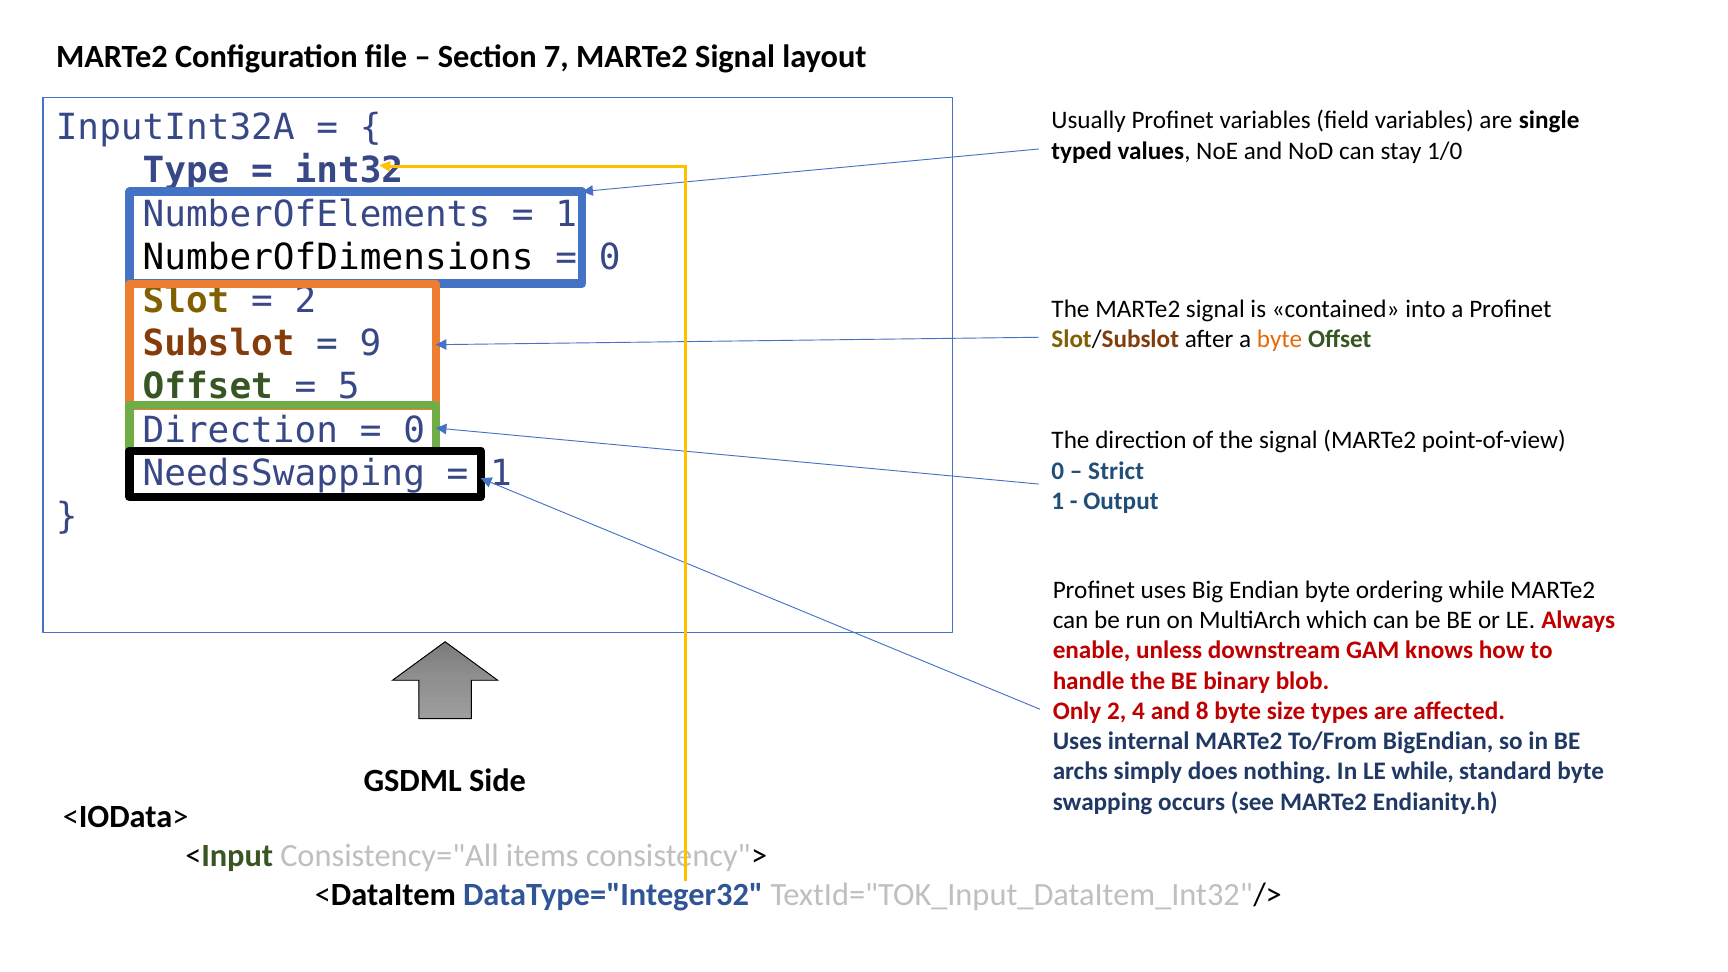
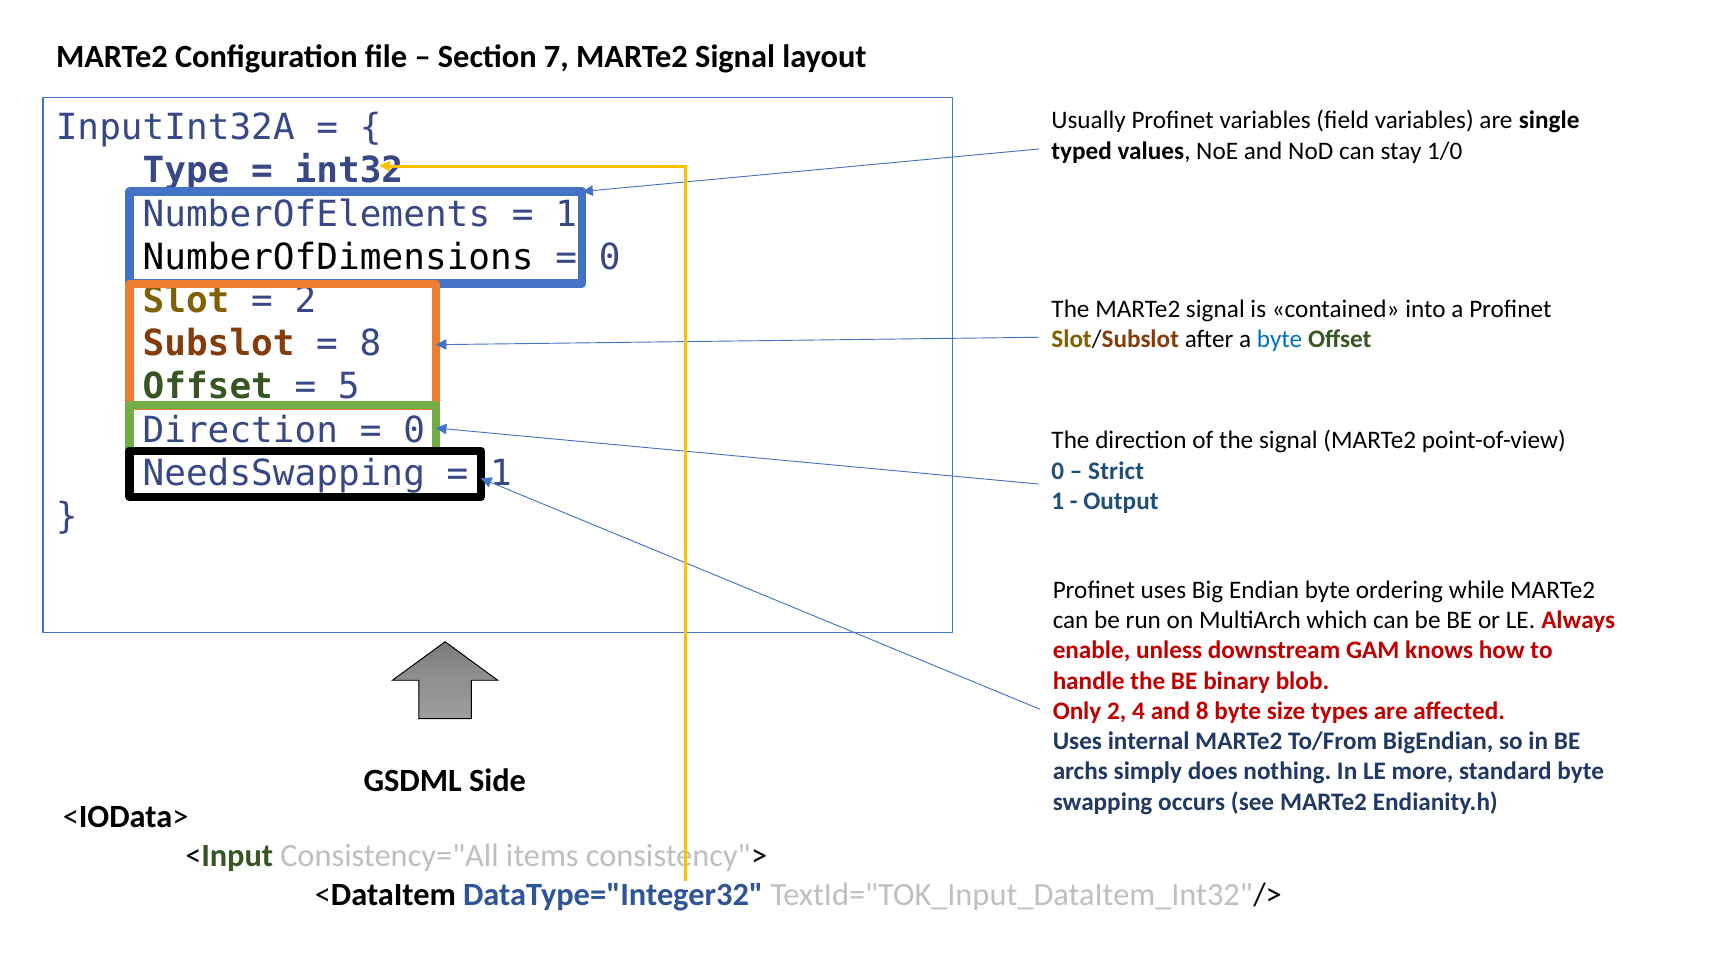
9: 9 -> 8 (370, 344)
byte colour: orange -> blue (1280, 339)
LE while: while -> more (1423, 772)
